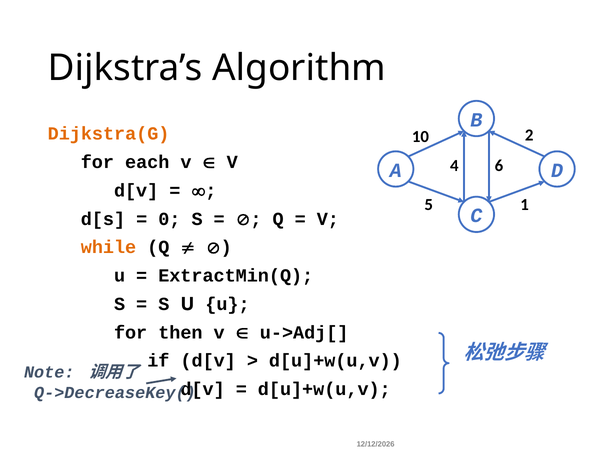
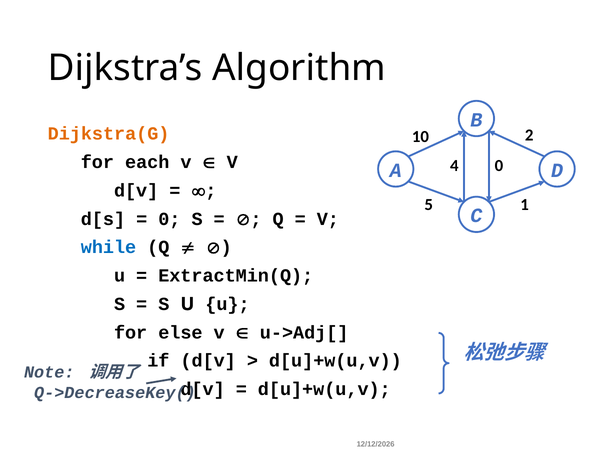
4 6: 6 -> 0 (499, 165)
while colour: orange -> blue (109, 247)
then: then -> else (180, 332)
